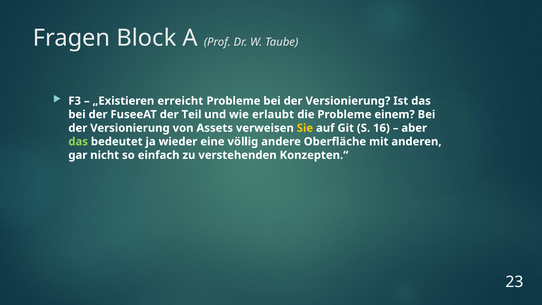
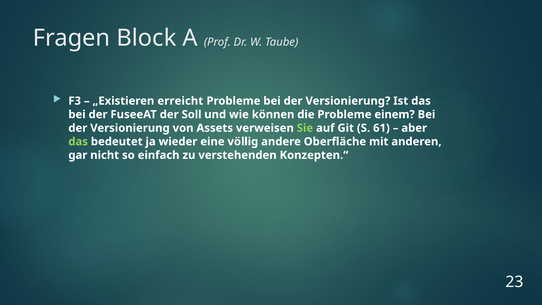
Teil: Teil -> Soll (192, 114)
erlaubt: erlaubt -> können (273, 114)
Sie colour: yellow -> light green (305, 128)
16: 16 -> 61 (381, 128)
